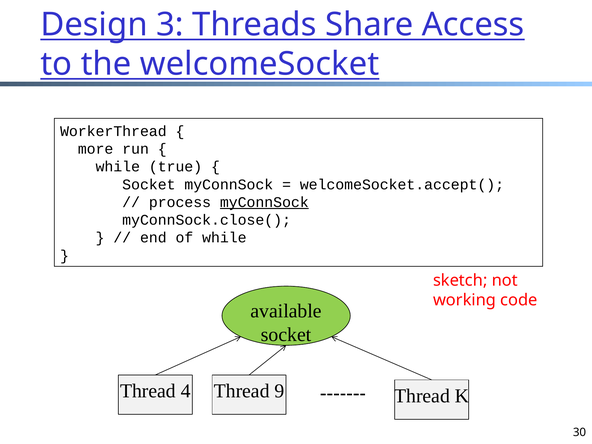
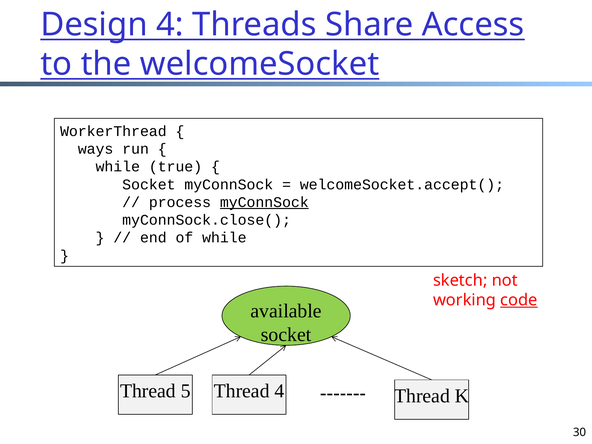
Design 3: 3 -> 4 (170, 25)
more: more -> ways (96, 149)
code underline: none -> present (519, 300)
4: 4 -> 5 (186, 391)
Thread 9: 9 -> 4 (279, 391)
